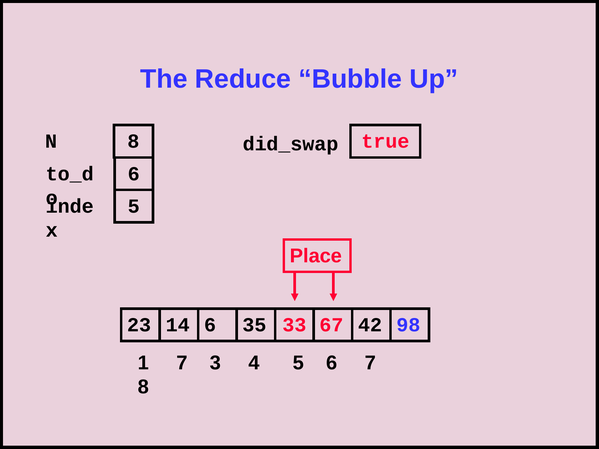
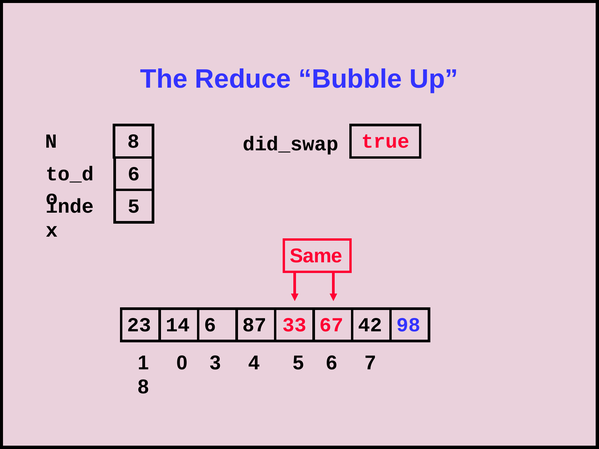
Place: Place -> Same (316, 256)
35: 35 -> 87 (255, 325)
1 7: 7 -> 0 (182, 363)
